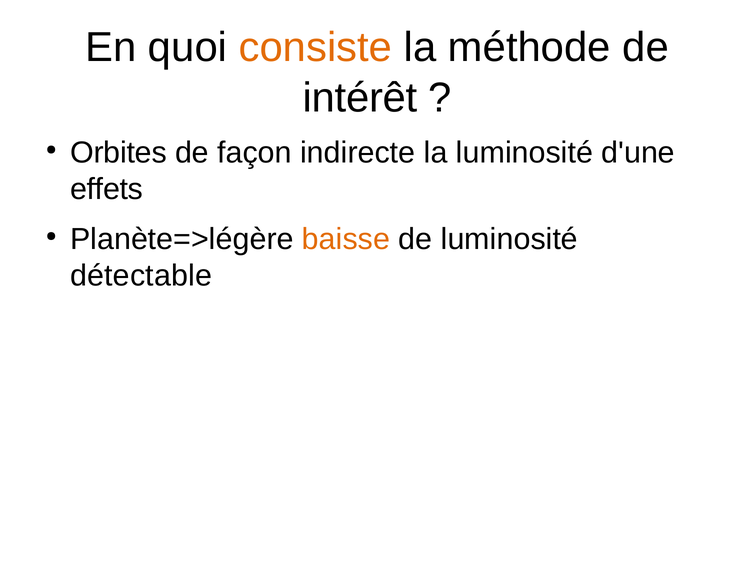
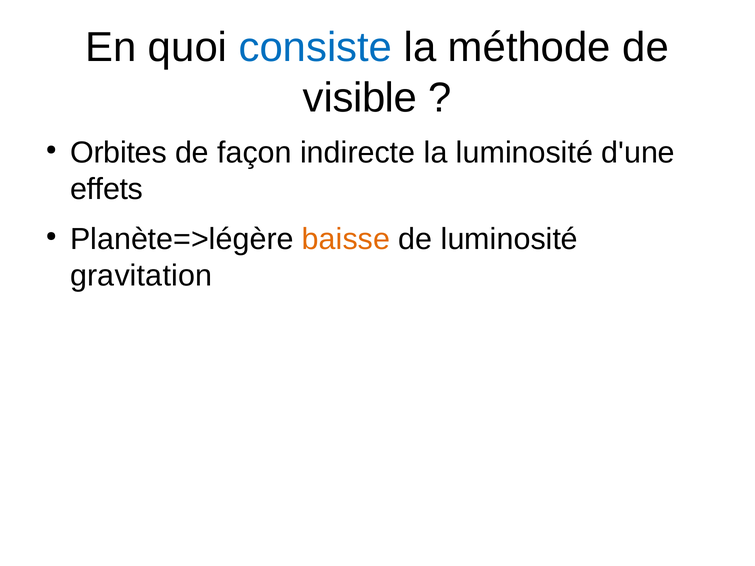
consiste colour: orange -> blue (315, 48)
intérêt: intérêt -> visible (360, 98)
détectable: détectable -> gravitation (141, 276)
